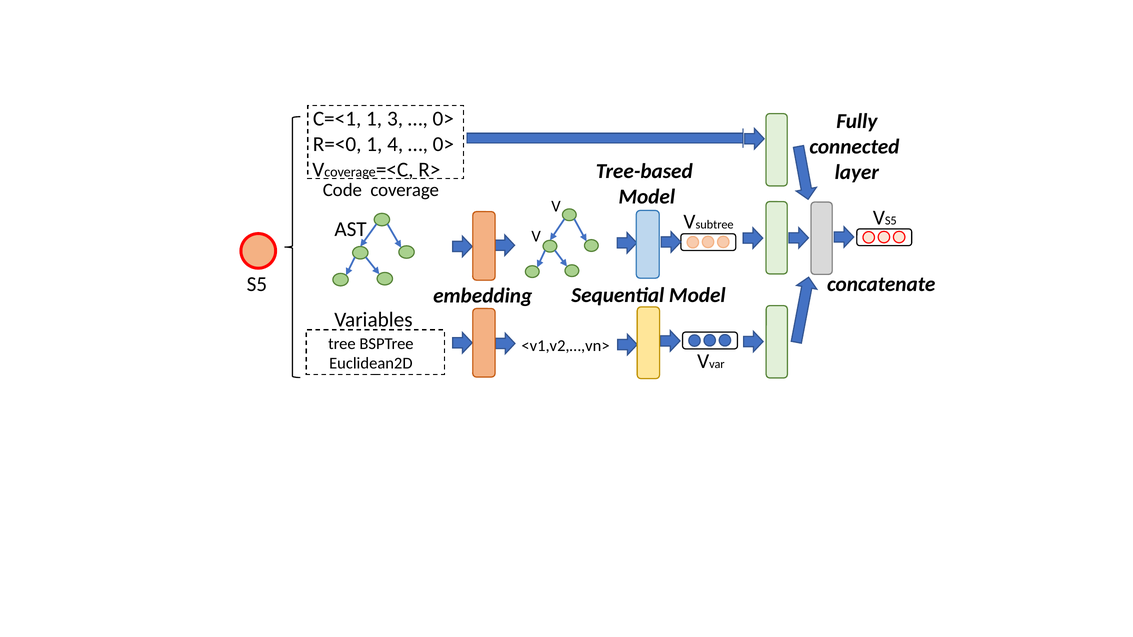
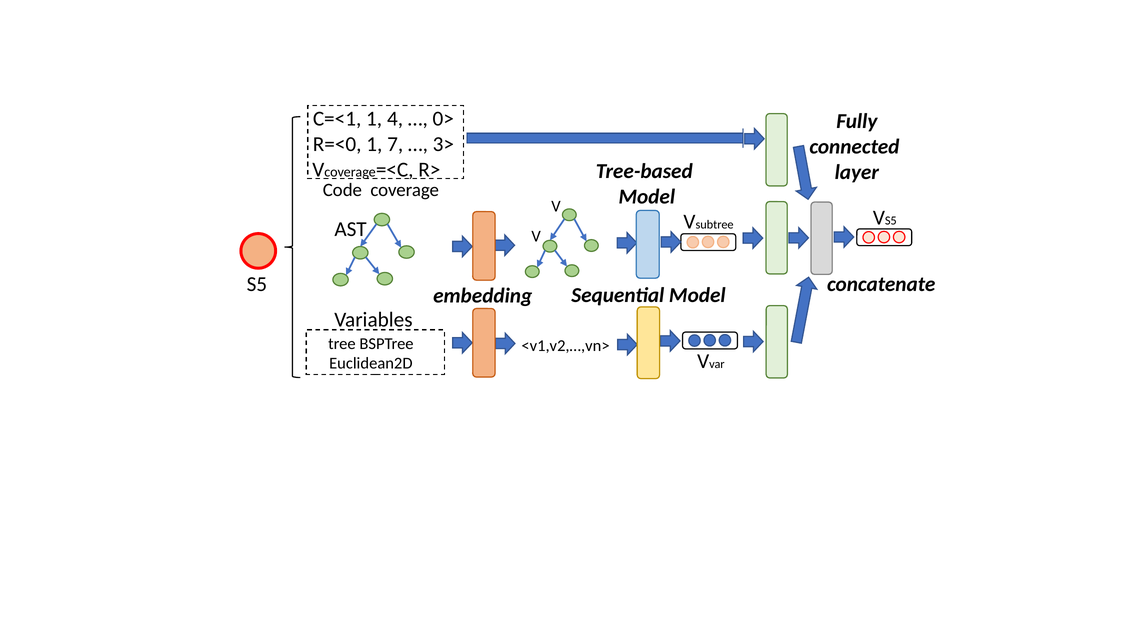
3: 3 -> 4 (395, 119)
4: 4 -> 7 (395, 144)
0>: 0> -> 3> (443, 144)
